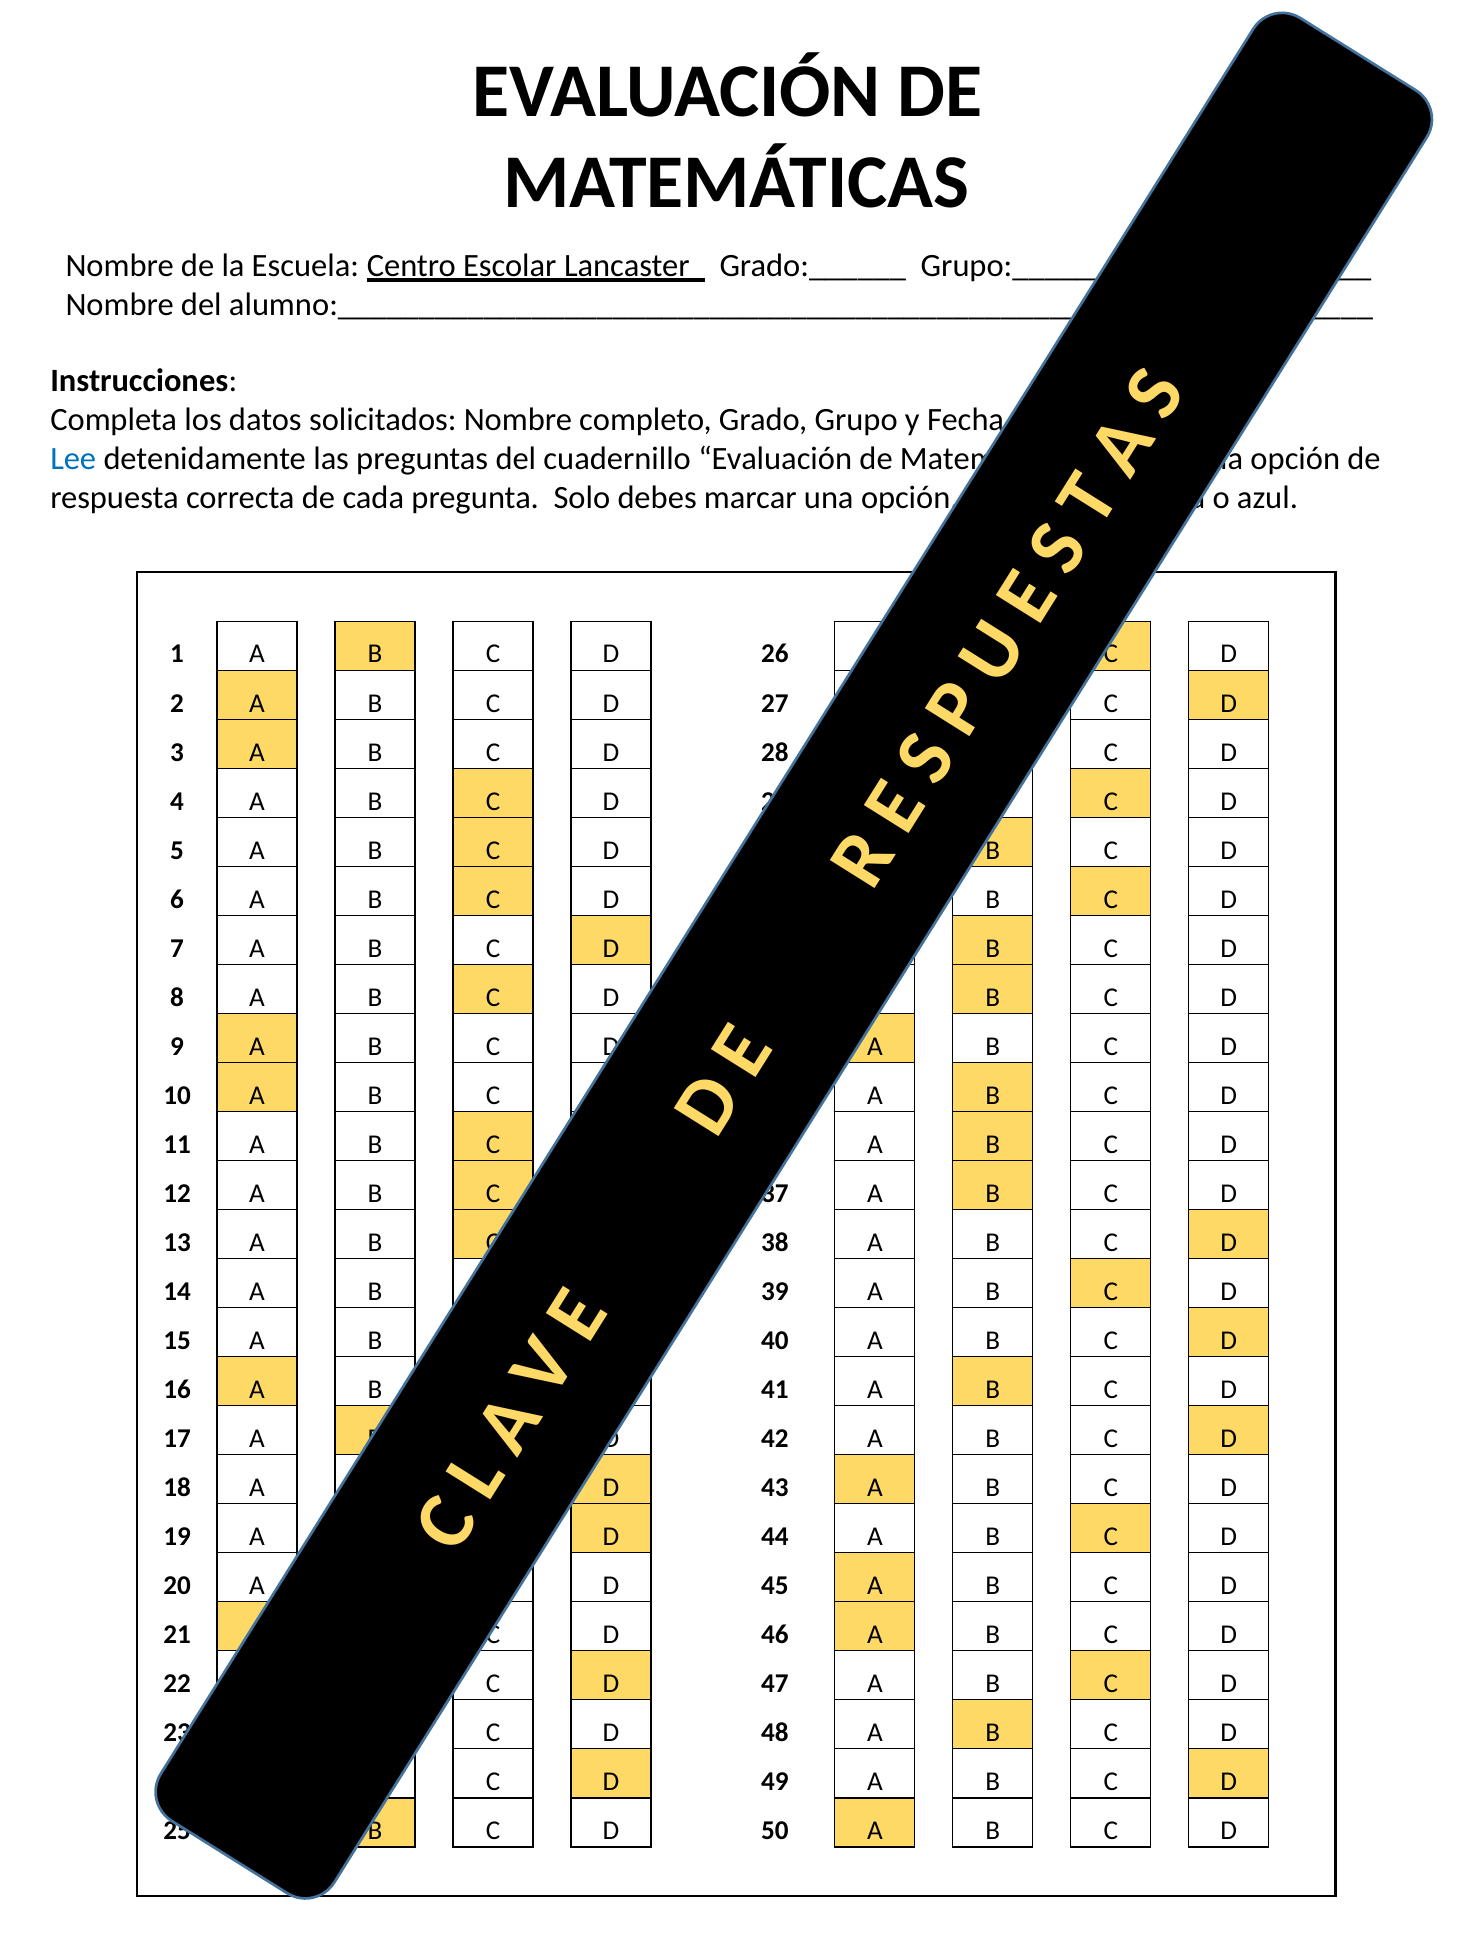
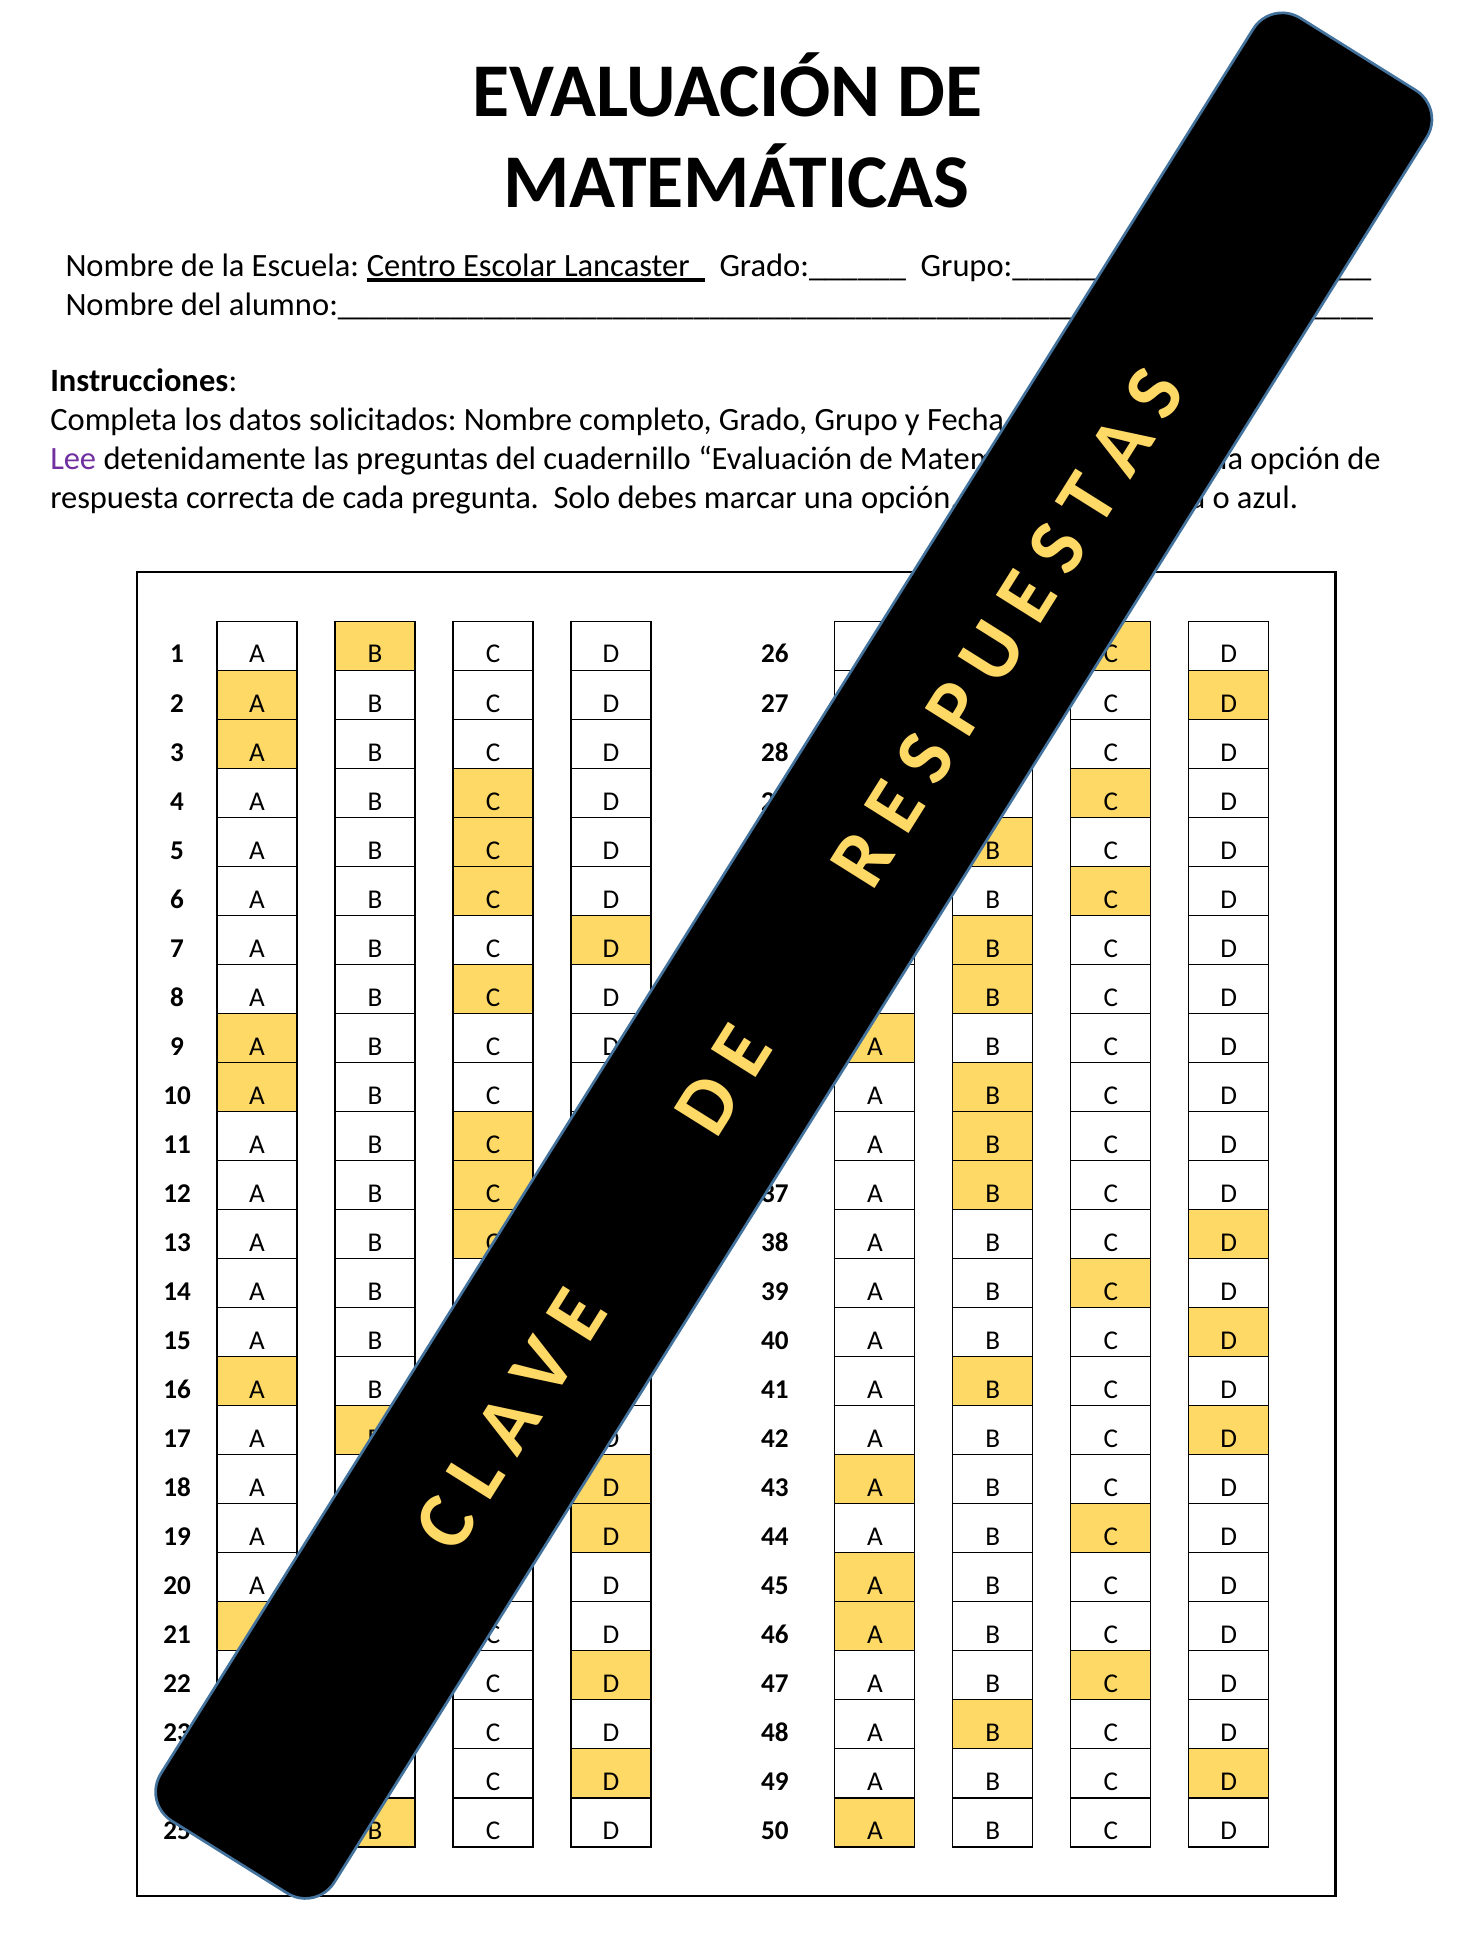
Lee colour: blue -> purple (73, 459)
